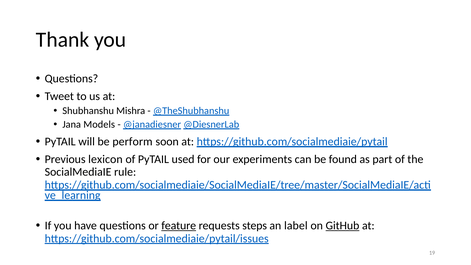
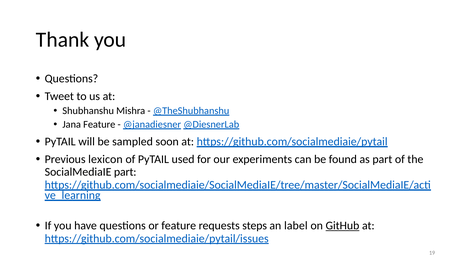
Jana Models: Models -> Feature (99, 125)
perform: perform -> sampled (133, 142)
SocialMediaIE rule: rule -> part (125, 172)
feature underline: present -> none (179, 226)
